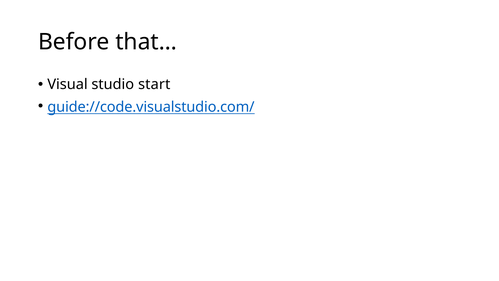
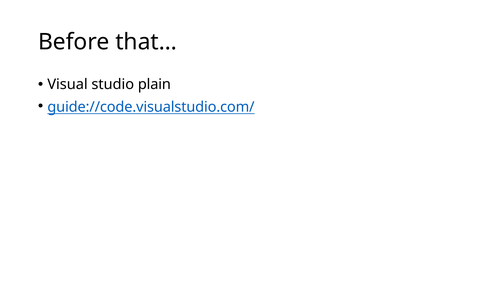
start: start -> plain (154, 84)
